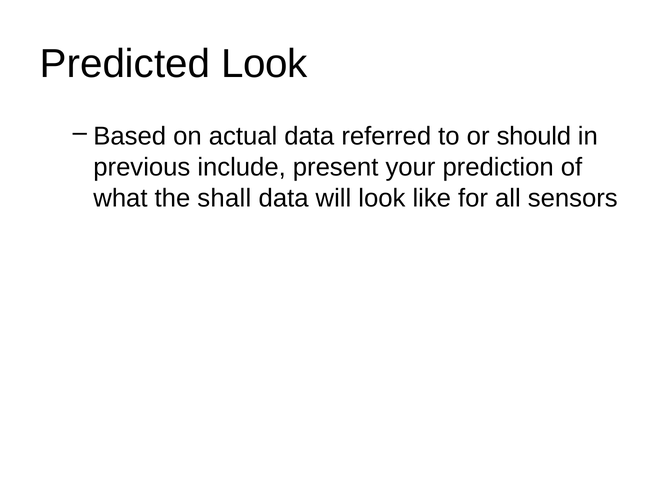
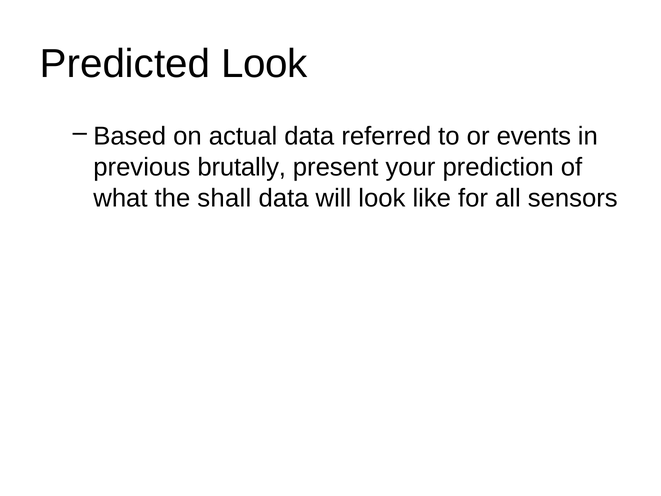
should: should -> events (534, 136)
include: include -> brutally (242, 167)
